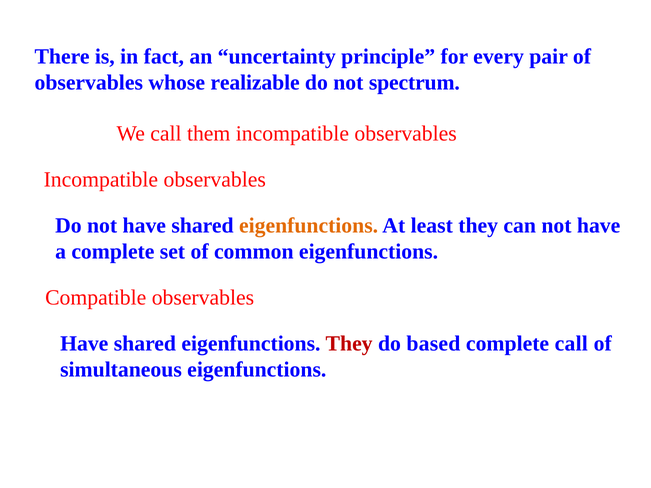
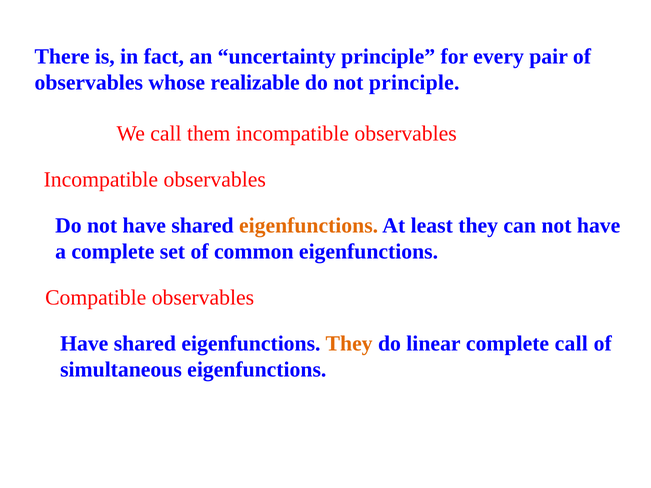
not spectrum: spectrum -> principle (414, 83)
They colour: red -> orange (349, 344)
based: based -> linear (433, 344)
